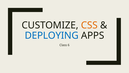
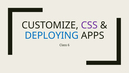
CSS colour: orange -> purple (89, 25)
